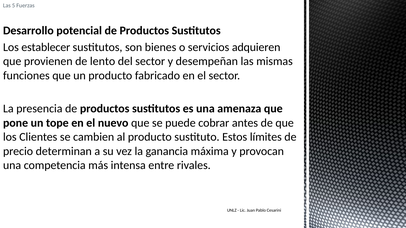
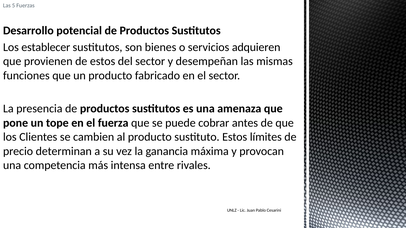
de lento: lento -> estos (103, 62)
nuevo: nuevo -> fuerza (113, 123)
